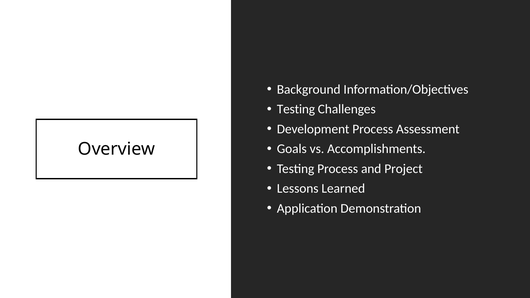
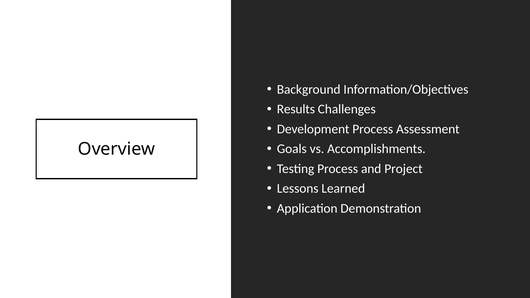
Testing: Testing -> Results (296, 109)
